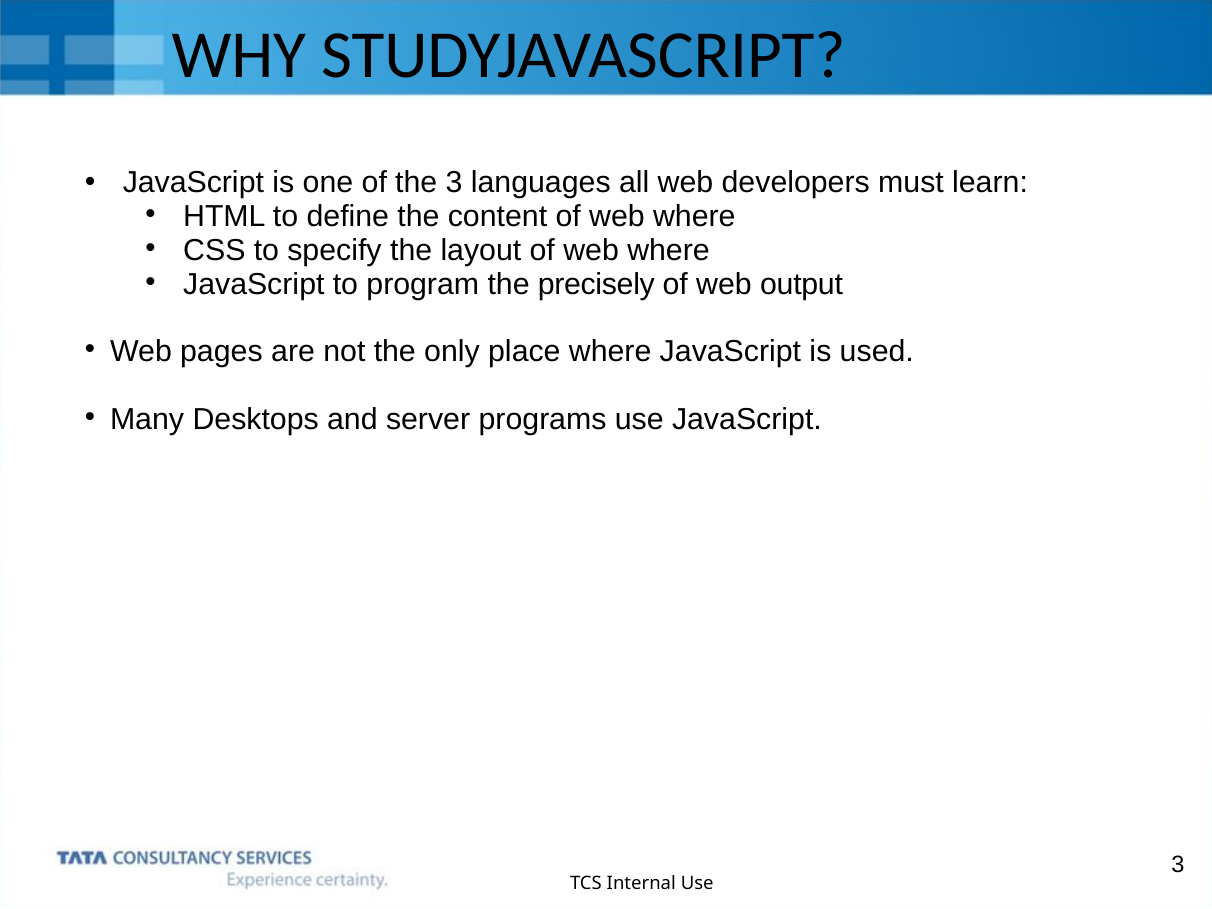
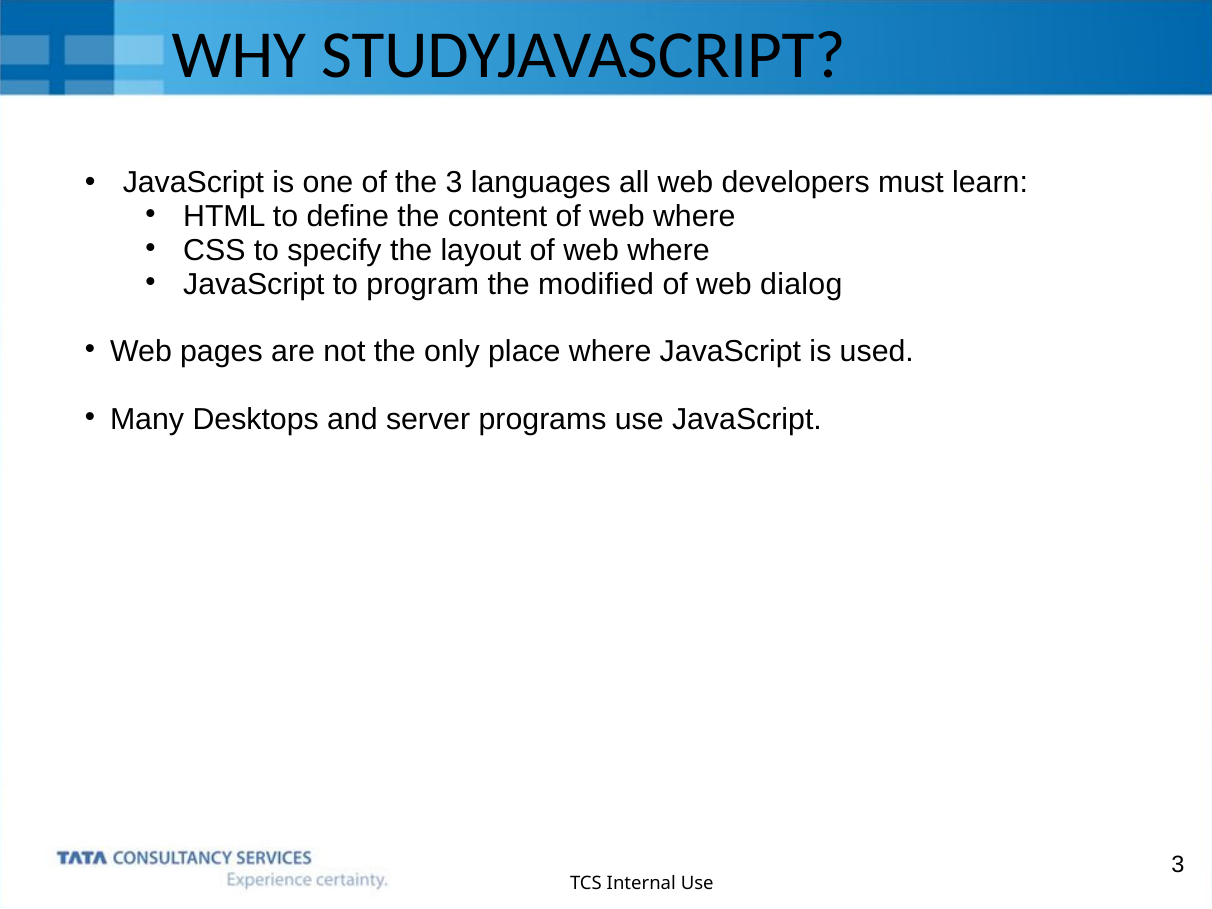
precisely: precisely -> modified (596, 284)
output: output -> dialog (801, 284)
